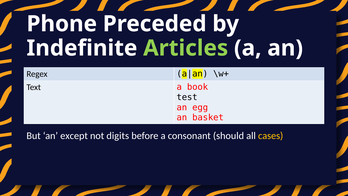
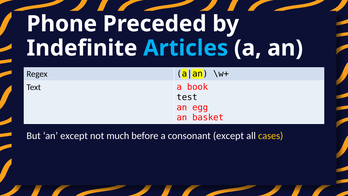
Articles colour: light green -> light blue (186, 48)
digits: digits -> much (118, 136)
consonant should: should -> except (228, 136)
